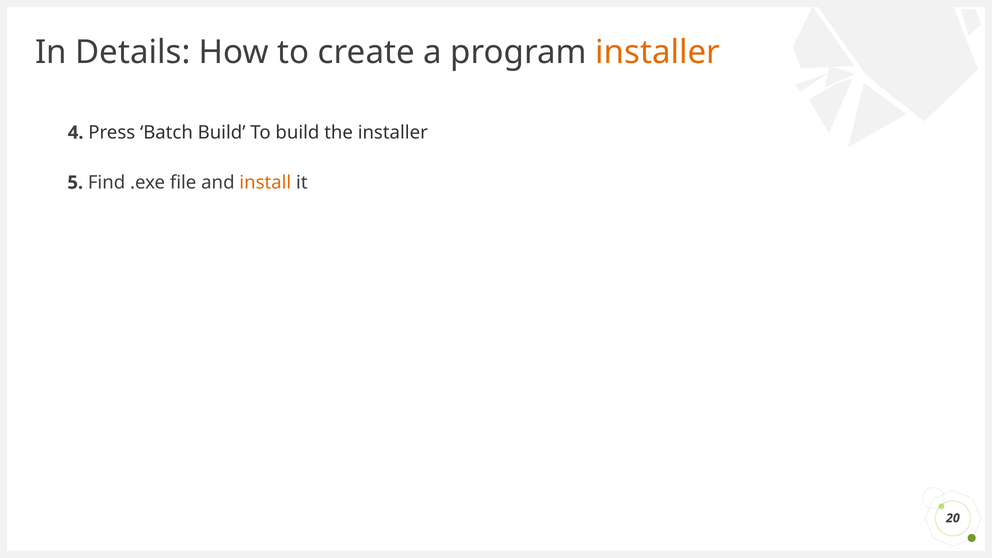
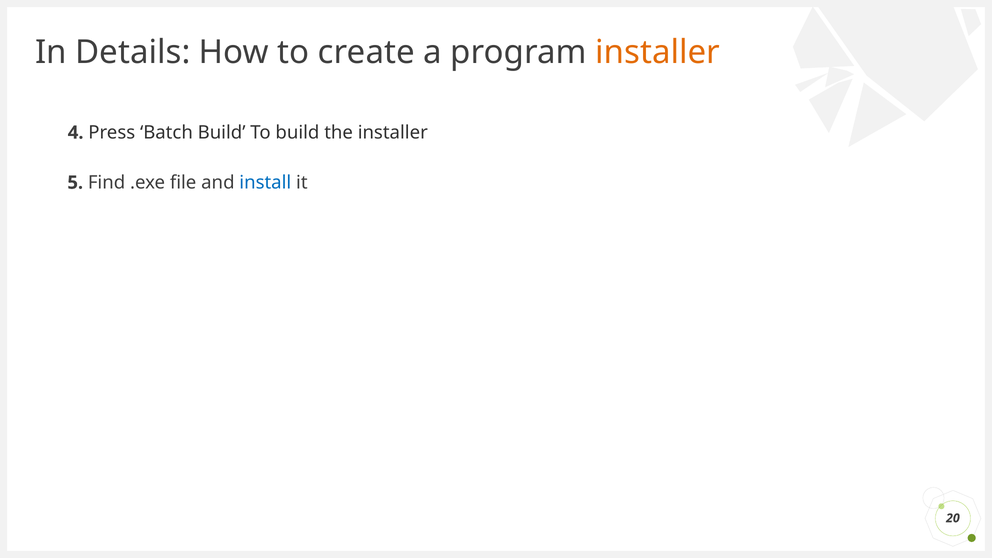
install colour: orange -> blue (265, 183)
